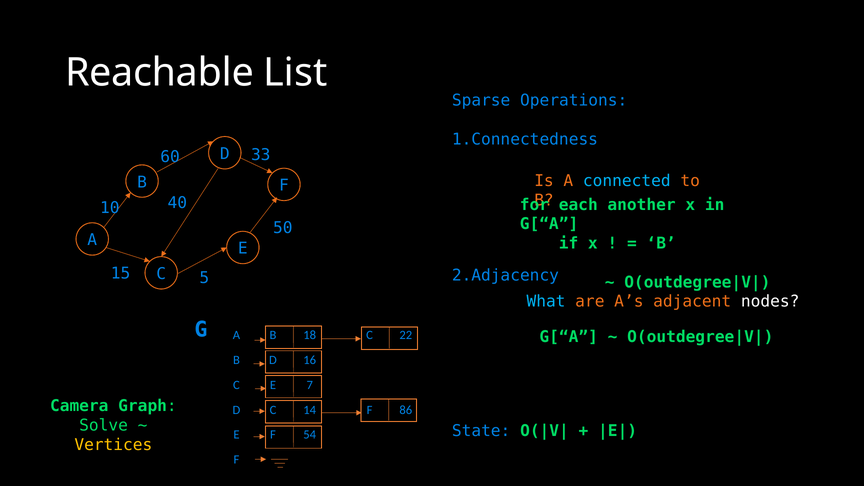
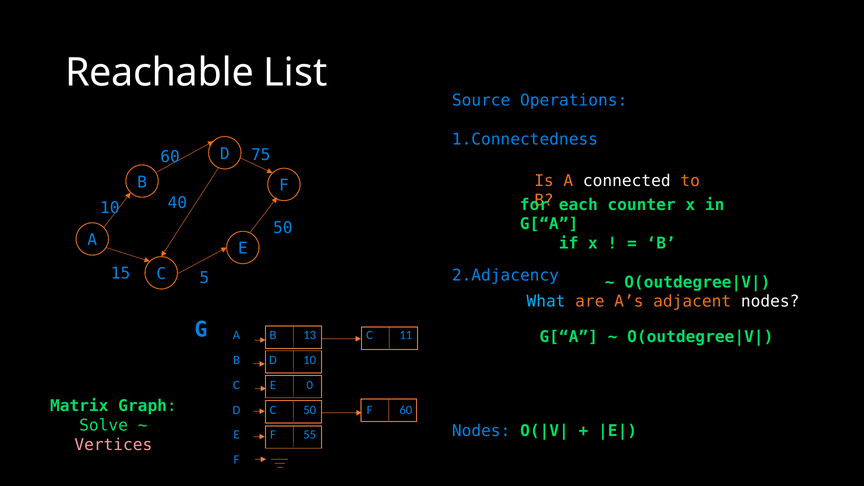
Sparse: Sparse -> Source (481, 101)
33: 33 -> 75 (261, 155)
connected colour: light blue -> white (627, 181)
another: another -> counter (642, 205)
18: 18 -> 13 (310, 335)
22: 22 -> 11 (406, 335)
B D 16: 16 -> 10 (310, 360)
7: 7 -> 0 (310, 385)
Camera: Camera -> Matrix (79, 406)
C 14: 14 -> 50 (310, 410)
F 86: 86 -> 60 (406, 410)
State: State -> Nodes (481, 431)
54: 54 -> 55 (310, 435)
Vertices colour: yellow -> pink (113, 445)
